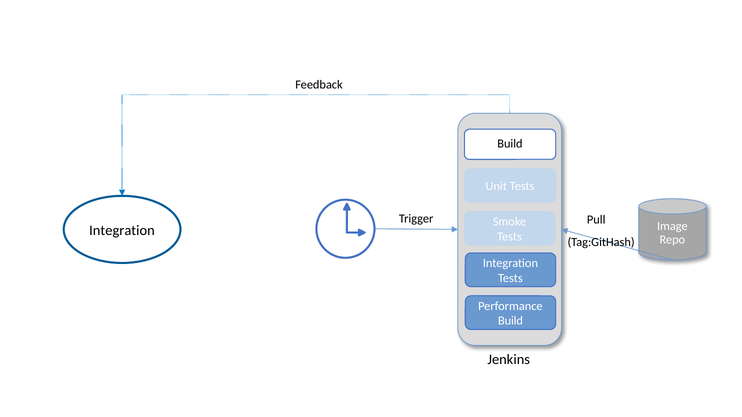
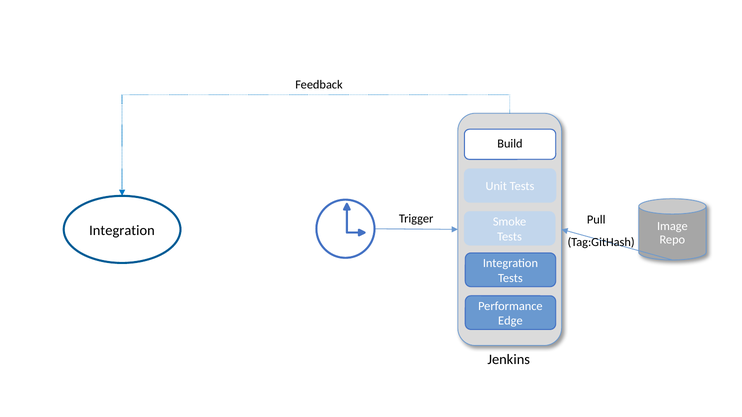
Build: Build -> Edge (510, 321)
